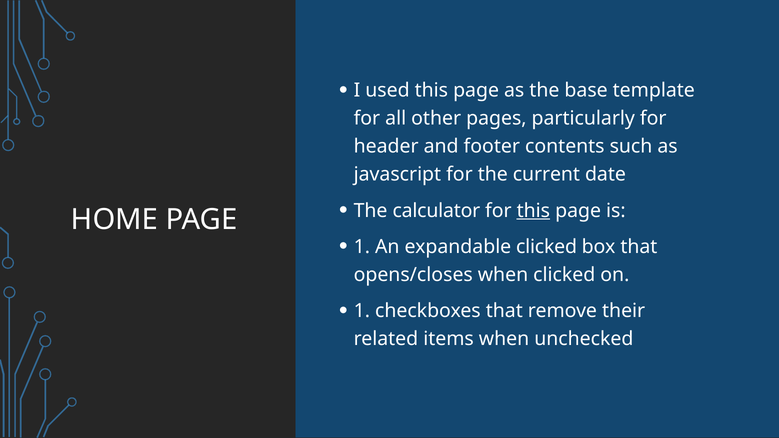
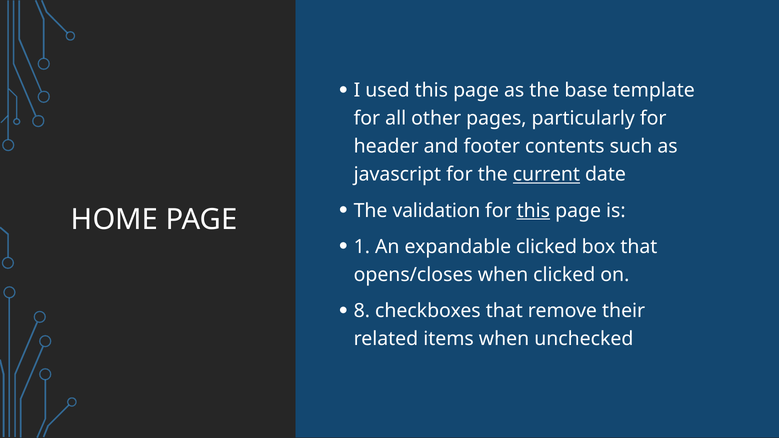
current underline: none -> present (546, 175)
calculator: calculator -> validation (436, 211)
1: 1 -> 8 (362, 311)
